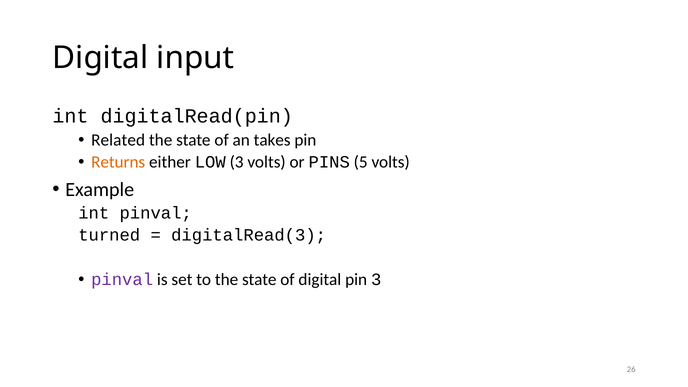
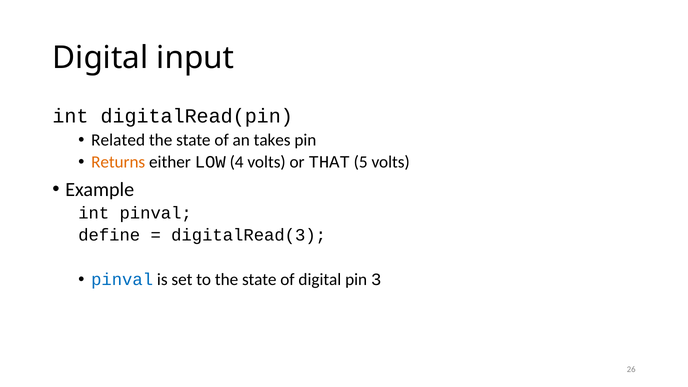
LOW 3: 3 -> 4 (237, 162)
PINS: PINS -> THAT (329, 162)
turned: turned -> define (109, 235)
pinval colour: purple -> blue (122, 280)
